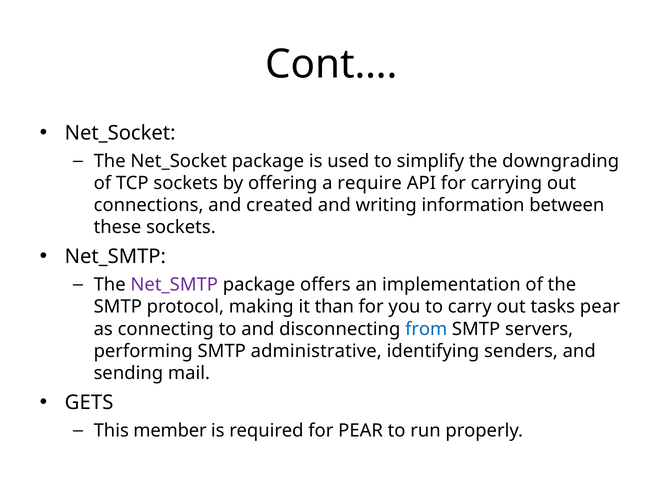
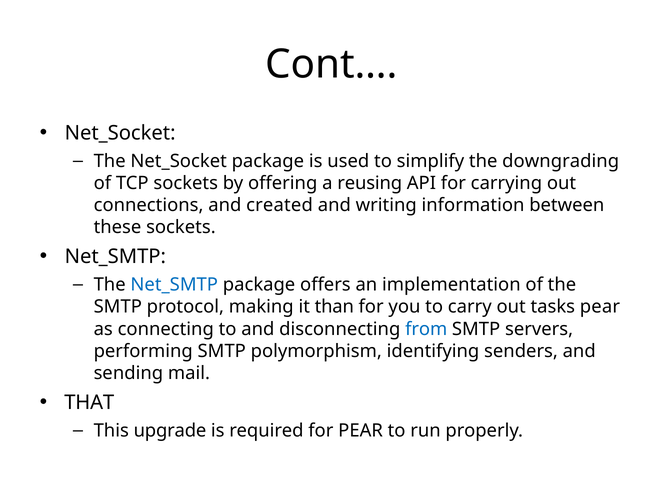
require: require -> reusing (370, 183)
Net_SMTP colour: purple -> blue (174, 285)
administrative: administrative -> polymorphism (316, 351)
GETS: GETS -> THAT (89, 403)
member: member -> upgrade (170, 431)
